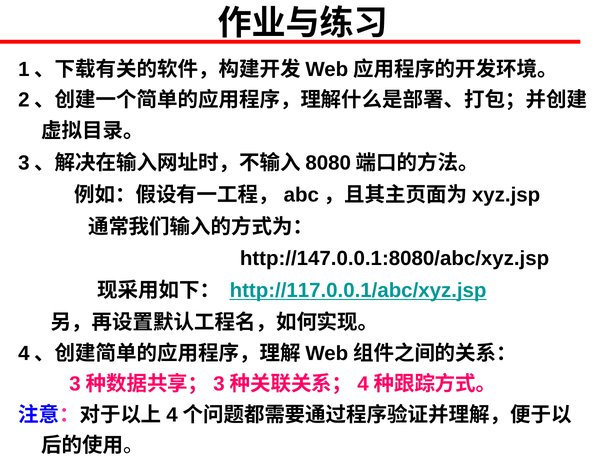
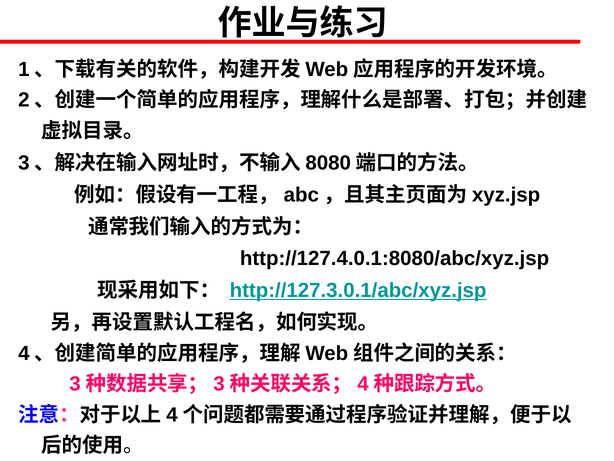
http://147.0.0.1:8080/abc/xyz.jsp: http://147.0.0.1:8080/abc/xyz.jsp -> http://127.4.0.1:8080/abc/xyz.jsp (395, 258)
http://117.0.0.1/abc/xyz.jsp: http://117.0.0.1/abc/xyz.jsp -> http://127.3.0.1/abc/xyz.jsp (358, 290)
